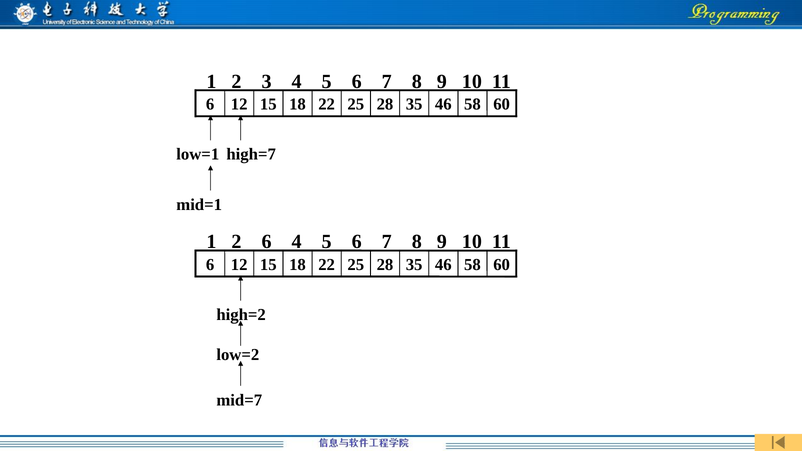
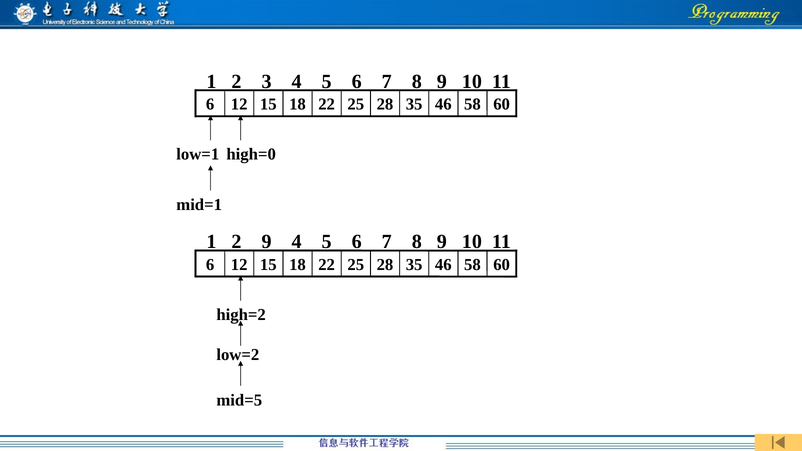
high=7: high=7 -> high=0 (251, 155)
2 6: 6 -> 9 (267, 242)
mid=7: mid=7 -> mid=5 (239, 400)
